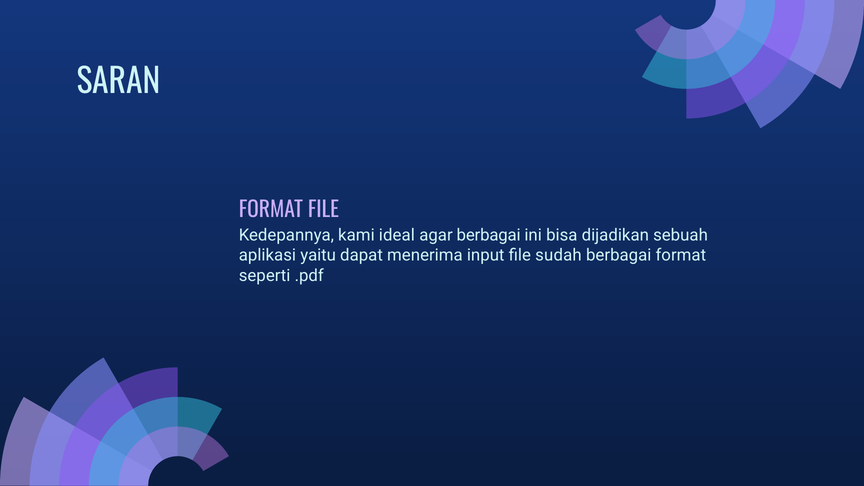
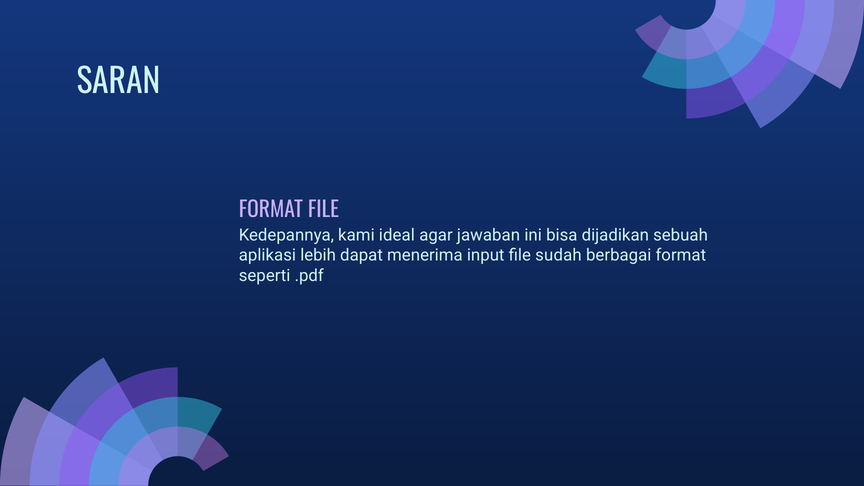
agar berbagai: berbagai -> jawaban (489, 235)
yaitu: yaitu -> lebih (318, 255)
